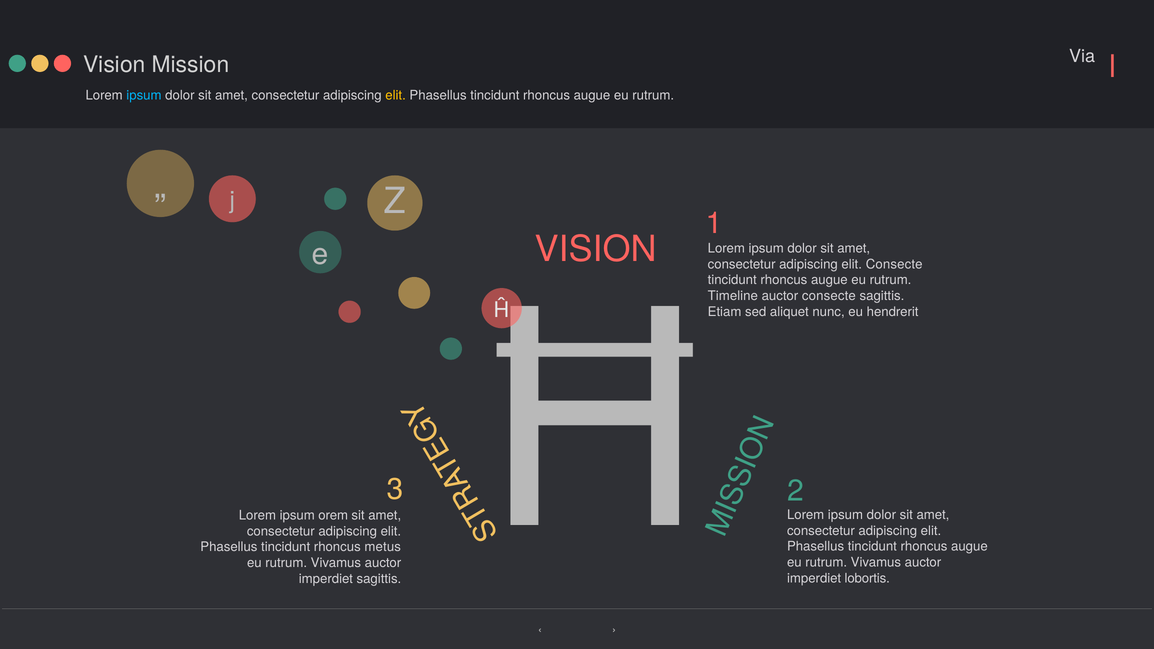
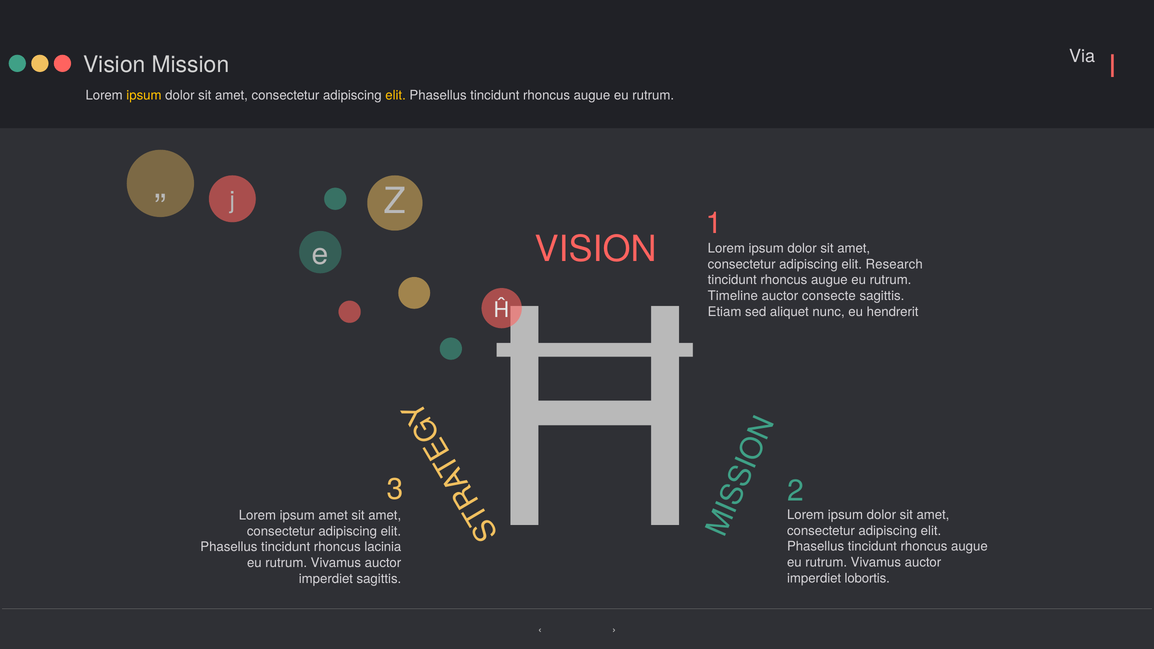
ipsum colour: light blue -> yellow (144, 96)
elit Consecte: Consecte -> Research (894, 264)
ipsum orem: orem -> amet (333, 516)
metus: metus -> lacinia (383, 547)
